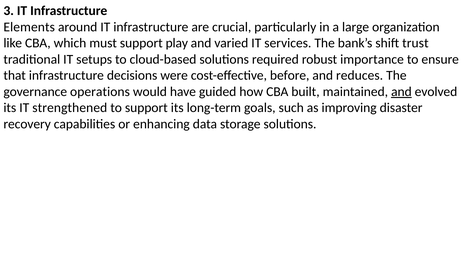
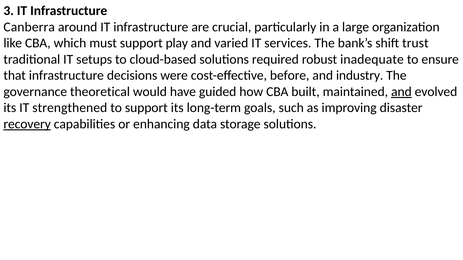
Elements: Elements -> Canberra (29, 27)
importance: importance -> inadequate (372, 59)
reduces: reduces -> industry (360, 76)
operations: operations -> theoretical (100, 92)
recovery underline: none -> present (27, 124)
